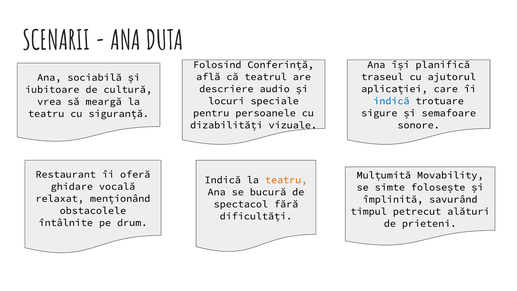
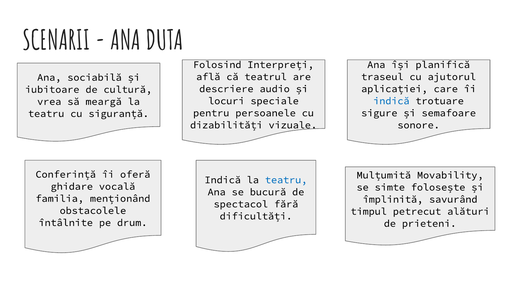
Conferință: Conferință -> Interpreți (281, 65)
Restaurant: Restaurant -> Conferință (66, 174)
teatru colour: orange -> blue (286, 180)
relaxat: relaxat -> familia (60, 198)
